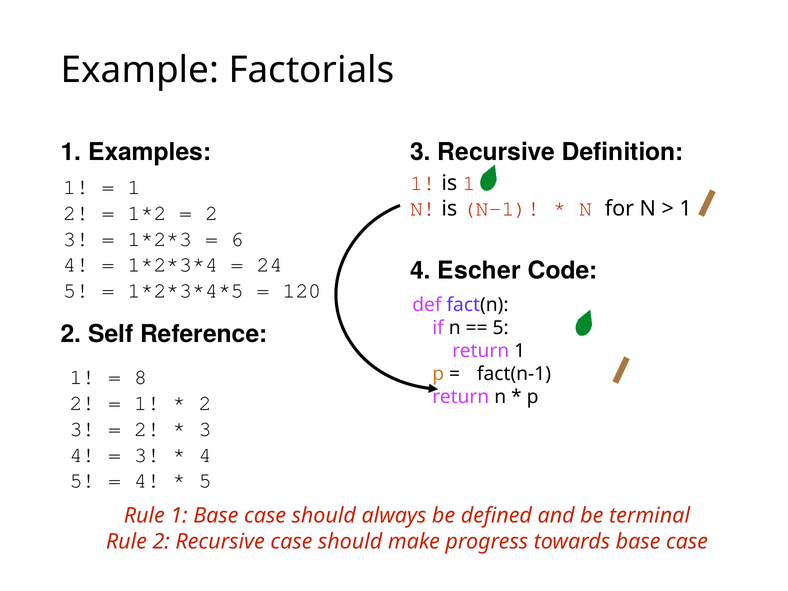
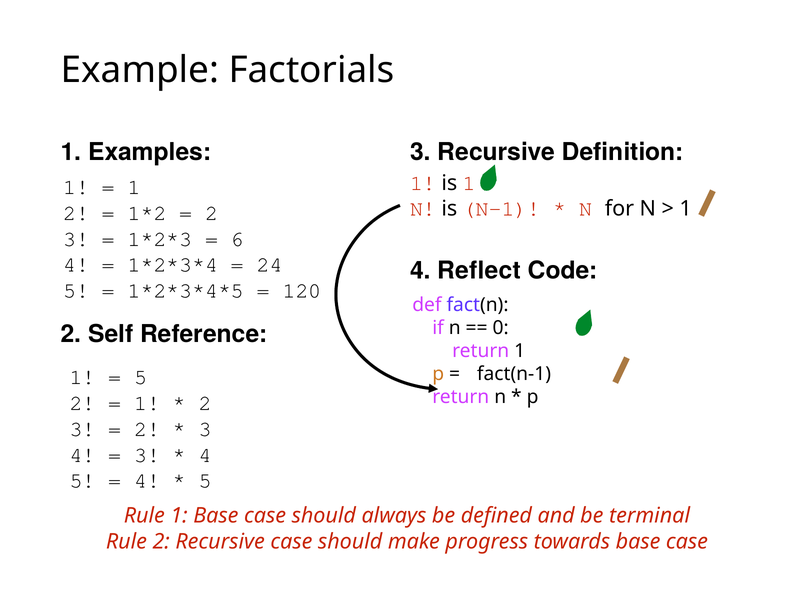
Escher: Escher -> Reflect (479, 271)
5: 5 -> 0 (501, 328)
8: 8 -> 5 (141, 377)
